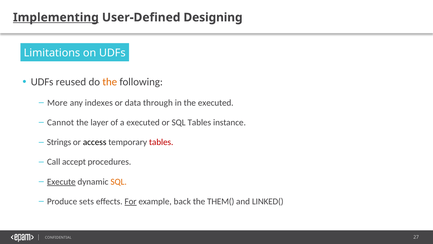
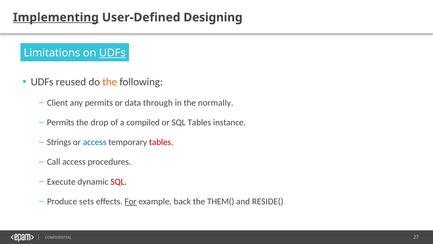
UDFs underline: none -> present (112, 53)
More: More -> Client (57, 103)
any indexes: indexes -> permits (99, 103)
the executed: executed -> normally (216, 103)
Cannot: Cannot -> Permits (61, 122)
layer: layer -> drop (99, 122)
a executed: executed -> compiled (143, 122)
access colour: black -> blue (95, 142)
Call accept: accept -> access (74, 162)
Execute underline: present -> none (61, 181)
SQL colour: orange -> red (119, 181)
LINKED(: LINKED( -> RESIDE( (268, 201)
